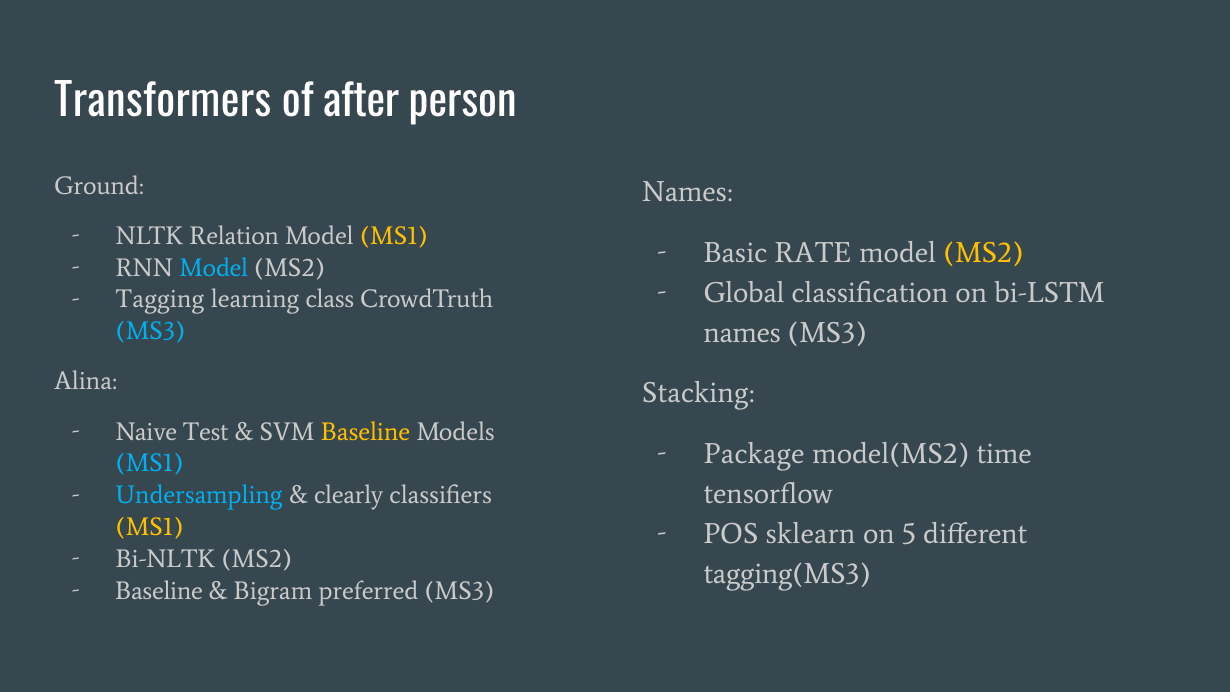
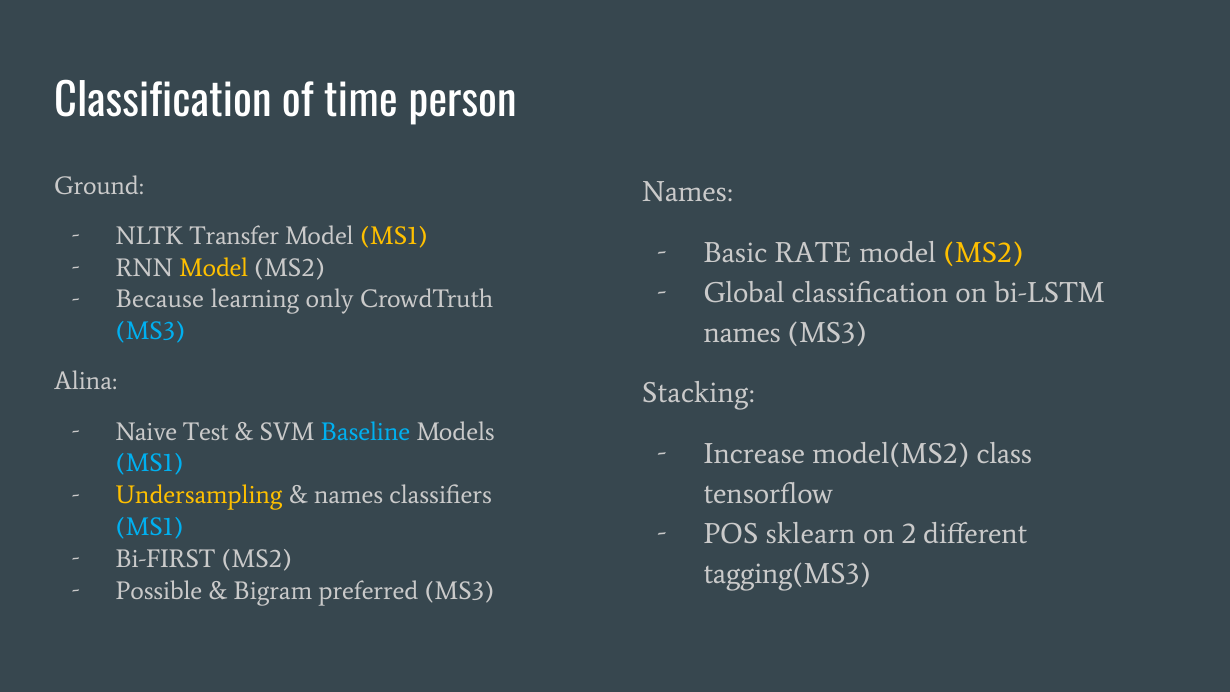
Transformers: Transformers -> Classification (163, 102)
after: after -> time (361, 102)
Relation: Relation -> Transfer (234, 236)
Model colour: light blue -> yellow (214, 268)
Tagging: Tagging -> Because (160, 299)
class: class -> only (330, 299)
Baseline colour: yellow -> light blue (365, 432)
Package: Package -> Increase (754, 454)
time: time -> class (1004, 454)
Undersampling colour: light blue -> yellow (199, 495)
clearly: clearly -> names (349, 495)
MS1 colour: yellow -> light blue (150, 527)
5: 5 -> 2 (909, 534)
Bi-NLTK: Bi-NLTK -> Bi-FIRST (166, 559)
Baseline: Baseline -> Possible (159, 591)
